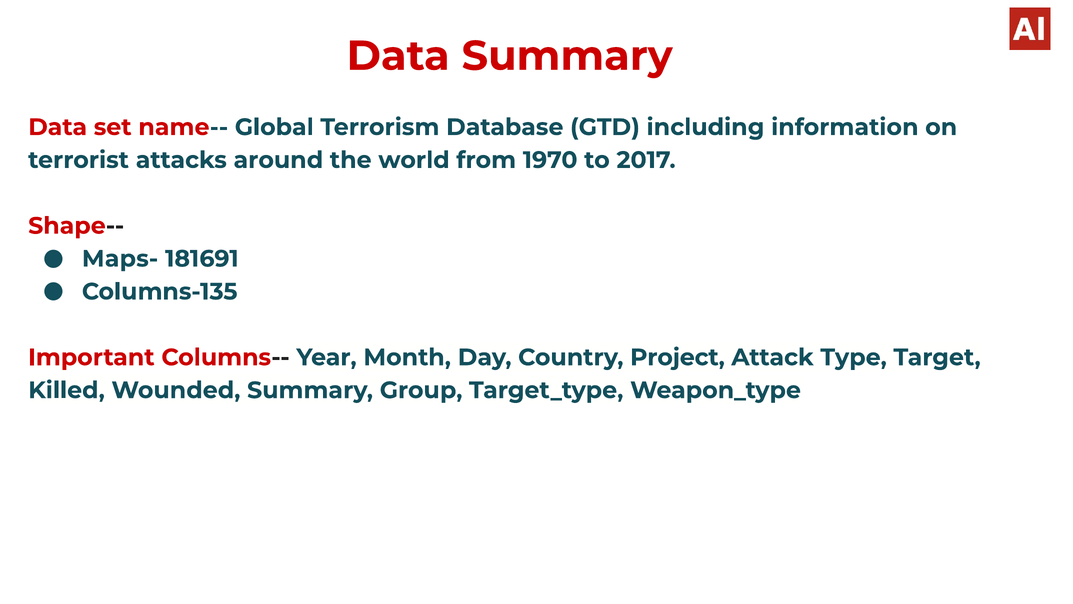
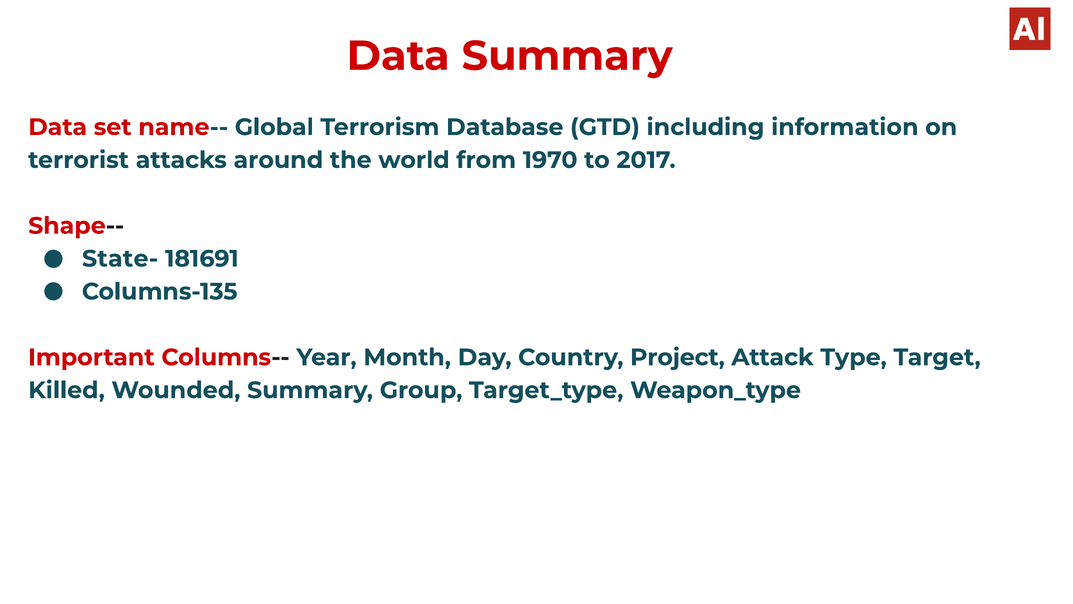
Maps-: Maps- -> State- (120, 259)
